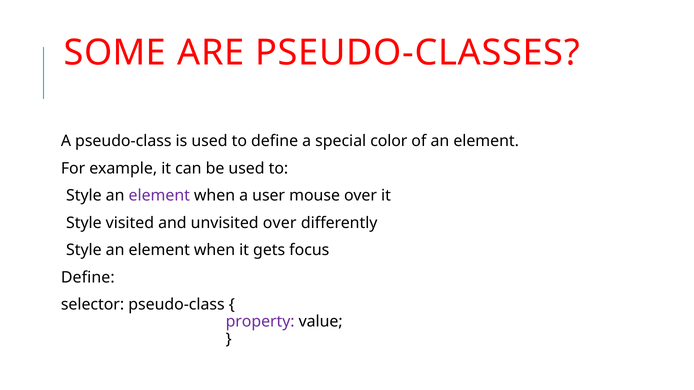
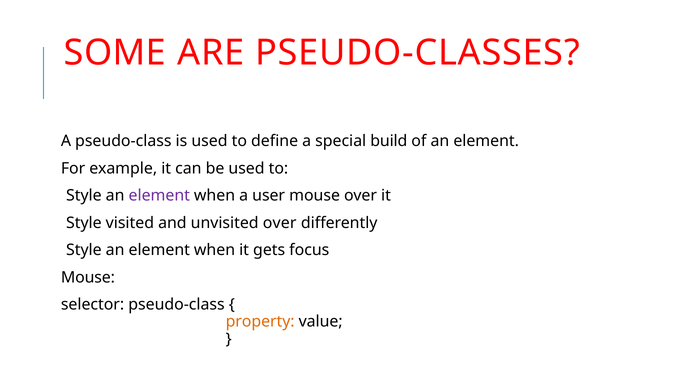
color: color -> build (389, 141)
Define: Define -> Mouse (88, 278)
property colour: purple -> orange (260, 322)
